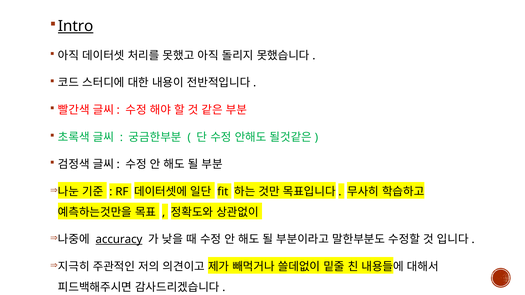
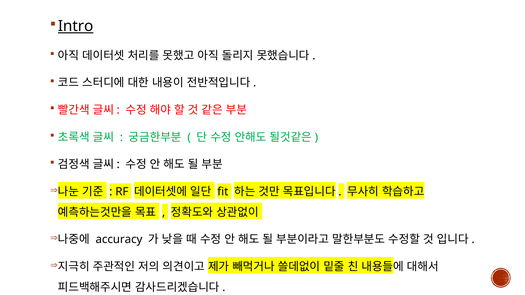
accuracy underline: present -> none (119, 240)
